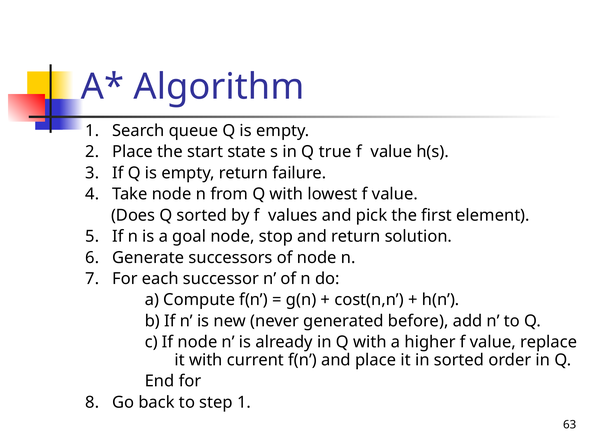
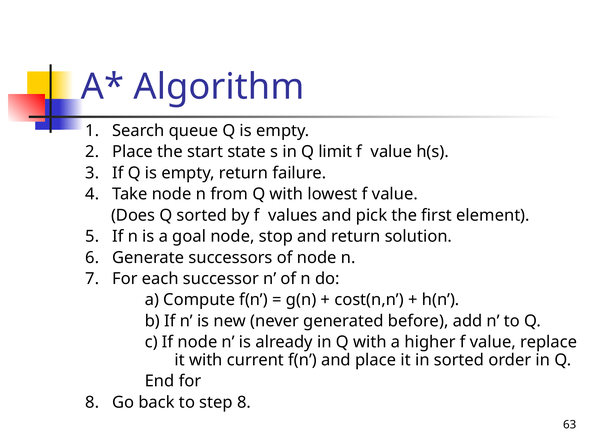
true: true -> limit (335, 152)
step 1: 1 -> 8 (244, 402)
